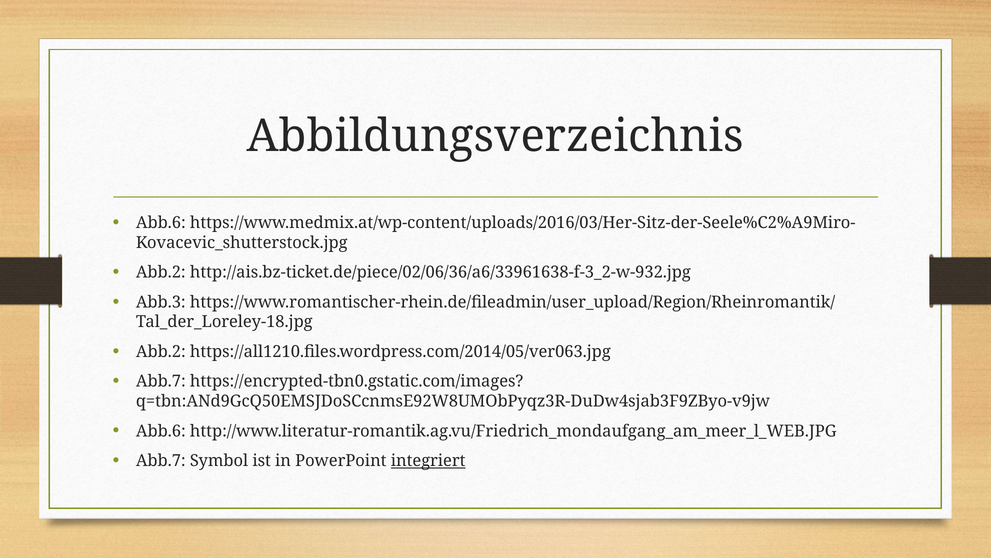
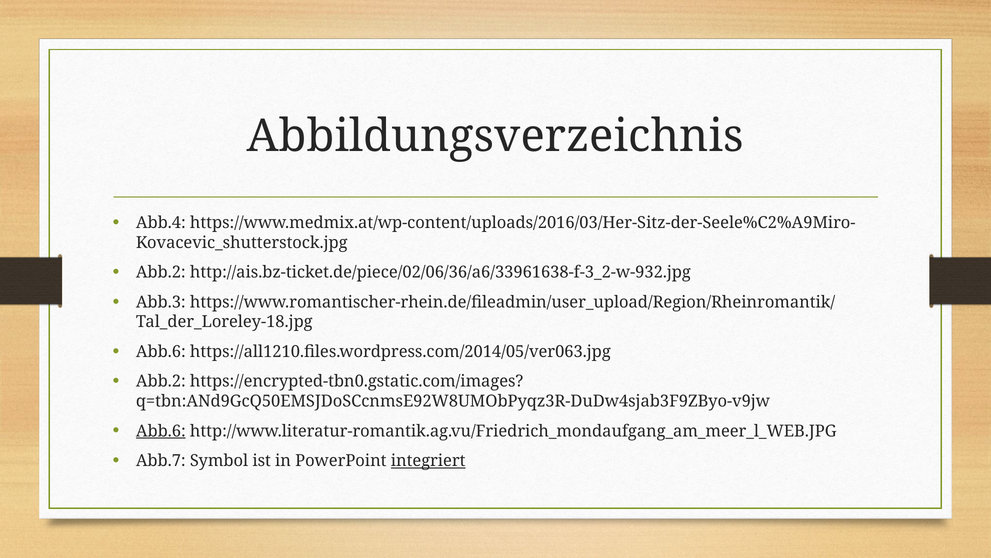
Abb.6: Abb.6 -> Abb.4 (161, 223)
Abb.2: Abb.2 -> Abb.6 (161, 351)
Abb.7: Abb.7 -> Abb.2 (161, 381)
Abb.6 underline: none -> present (161, 431)
